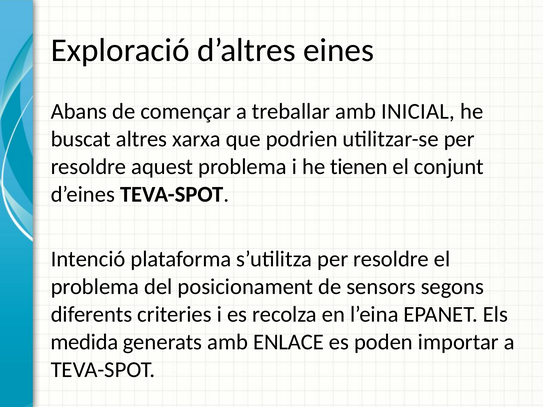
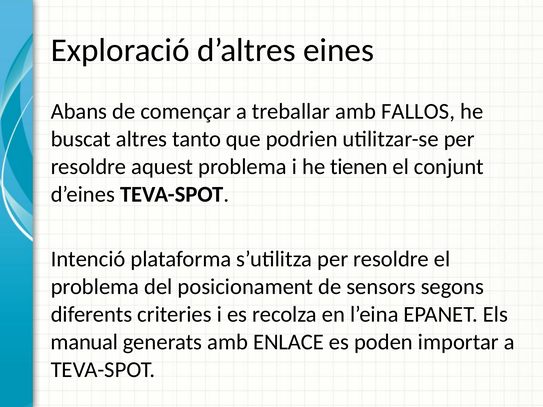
INICIAL: INICIAL -> FALLOS (418, 112)
xarxa: xarxa -> tanto (197, 139)
medida: medida -> manual (84, 342)
